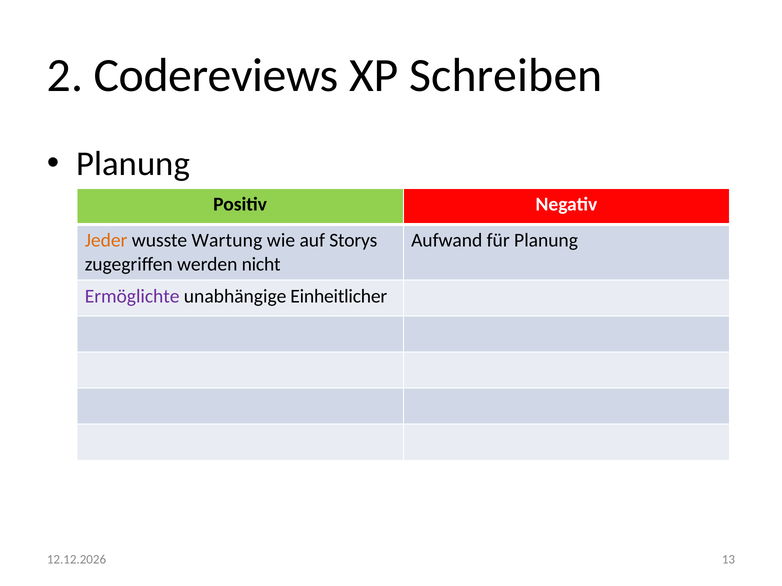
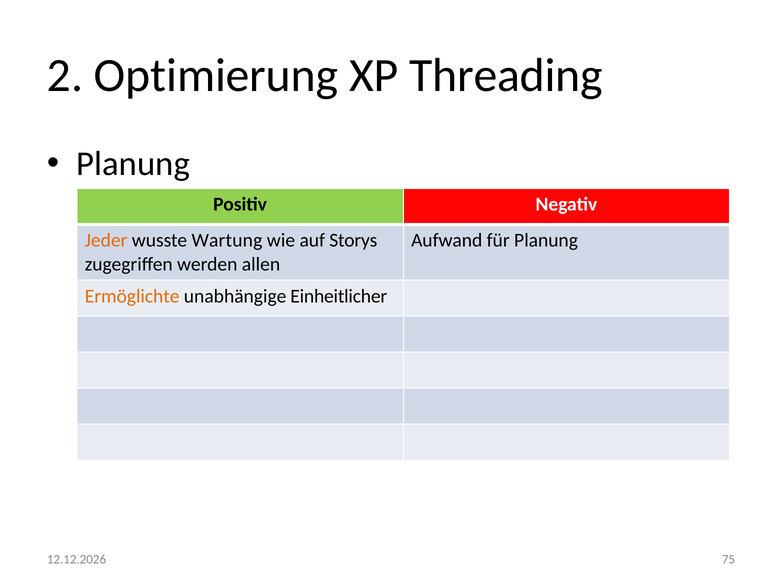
Codereviews: Codereviews -> Optimierung (216, 76)
Schreiben: Schreiben -> Threading (506, 76)
nicht: nicht -> allen (261, 265)
Ermöglichte colour: purple -> orange (132, 296)
13: 13 -> 75 (728, 560)
